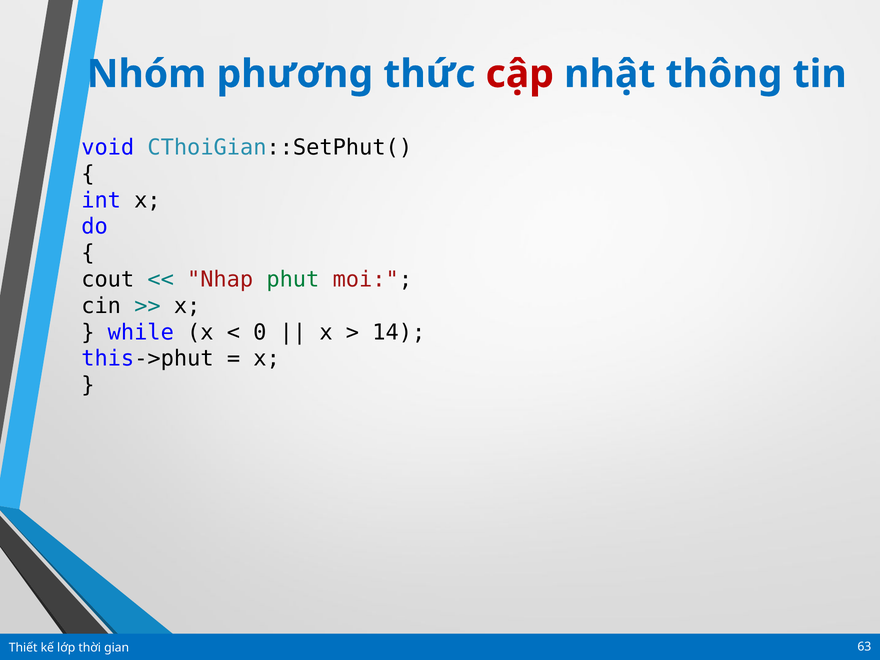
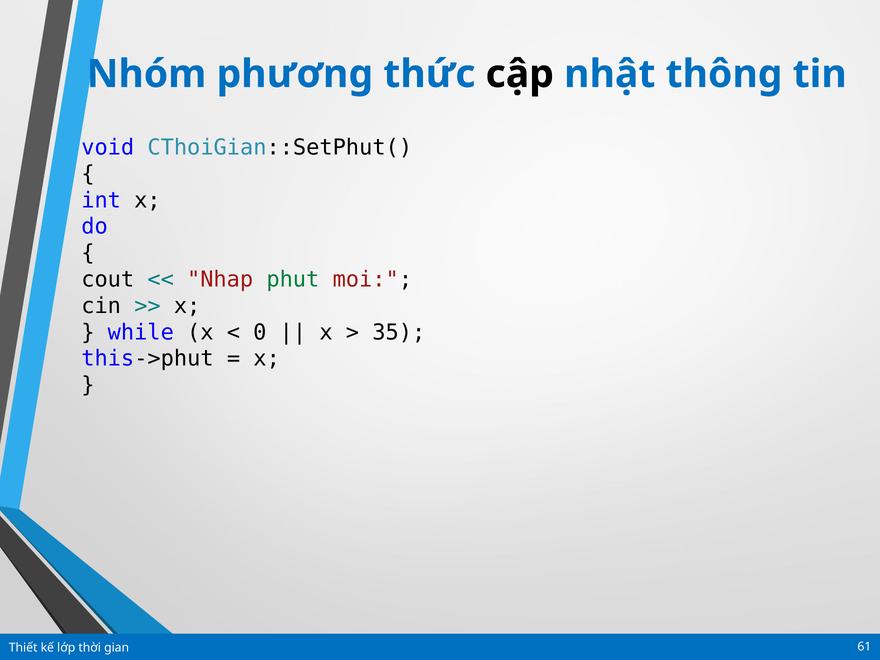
cập colour: red -> black (520, 74)
14: 14 -> 35 (399, 332)
63: 63 -> 61 (864, 647)
